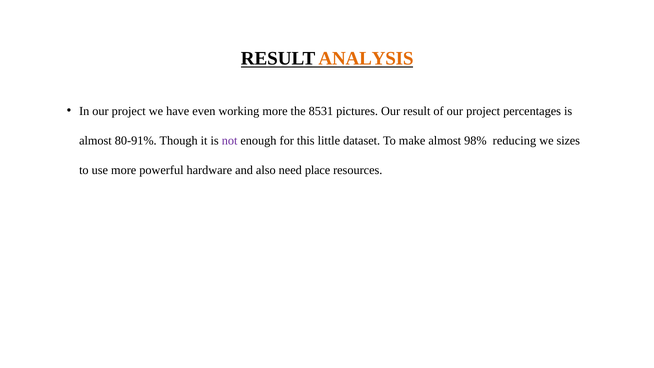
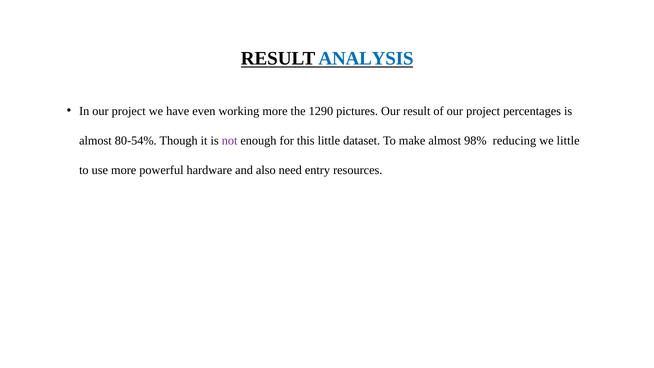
ANALYSIS colour: orange -> blue (366, 59)
8531: 8531 -> 1290 (321, 111)
80-91%: 80-91% -> 80-54% (136, 140)
we sizes: sizes -> little (568, 140)
place: place -> entry (317, 170)
